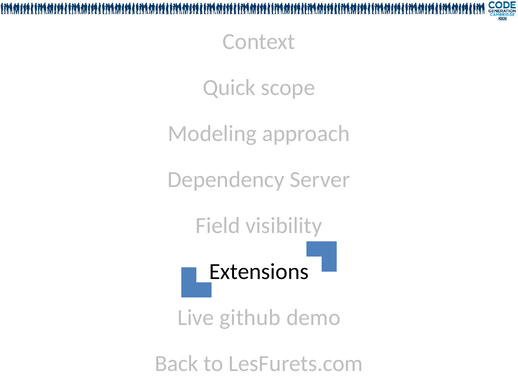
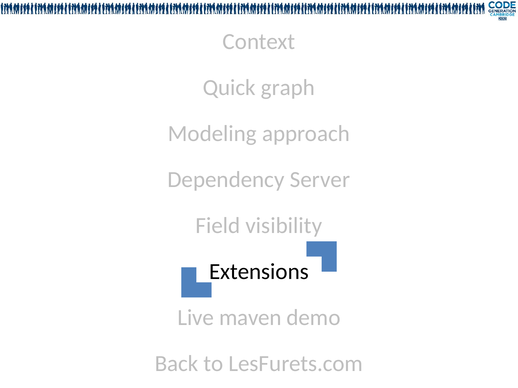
scope: scope -> graph (288, 88)
github: github -> maven (250, 318)
